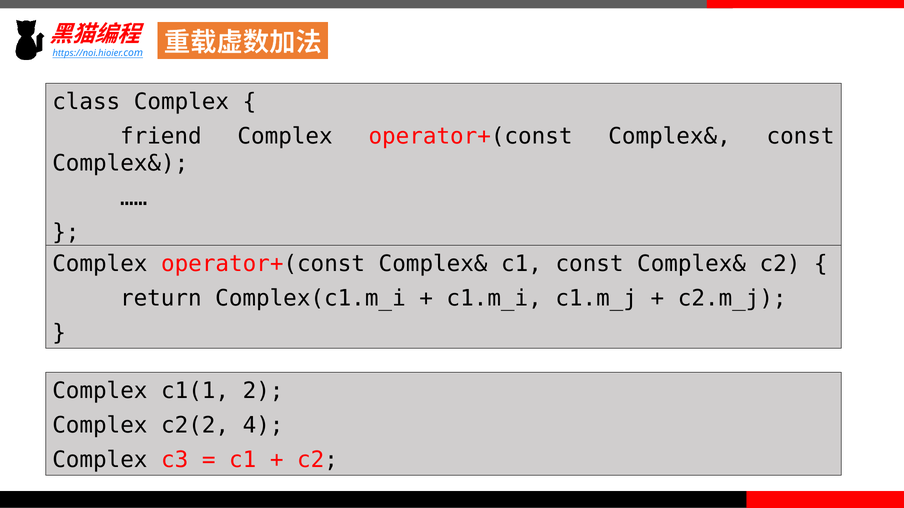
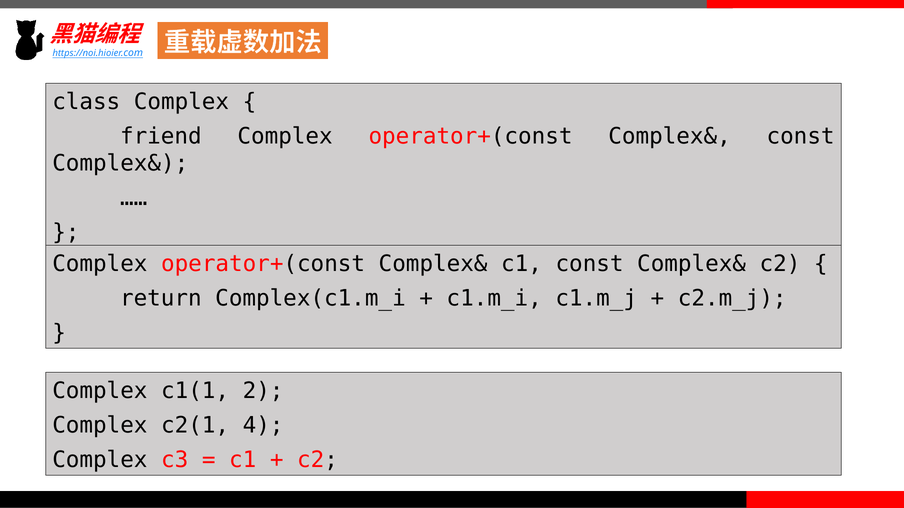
c2(2: c2(2 -> c2(1 (195, 426)
